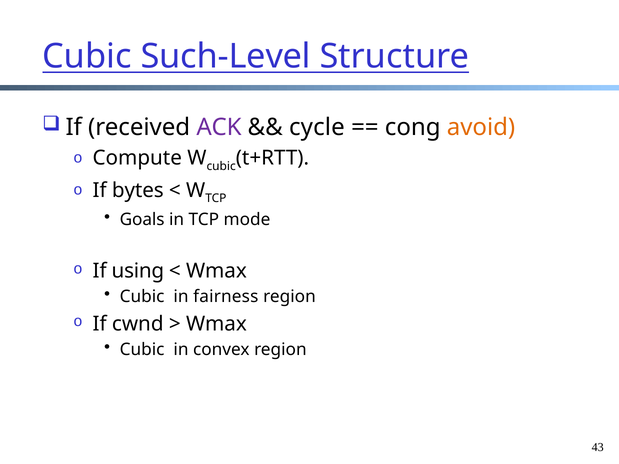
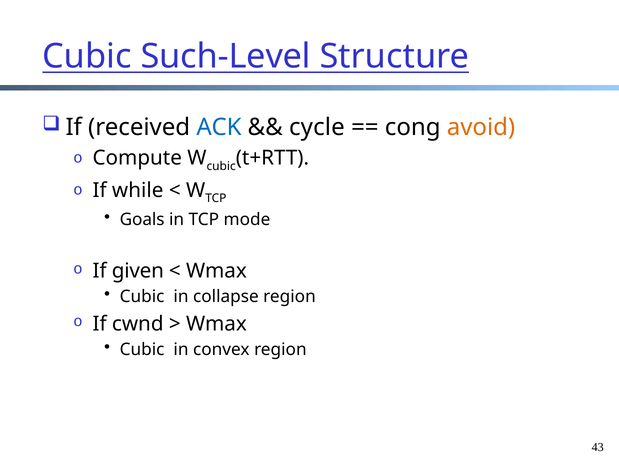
ACK colour: purple -> blue (219, 128)
bytes: bytes -> while (138, 191)
using: using -> given (138, 271)
fairness: fairness -> collapse (226, 297)
